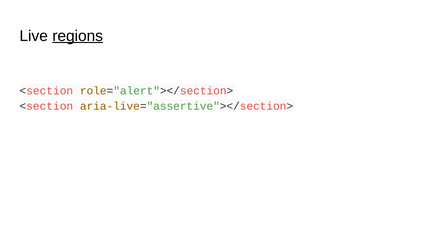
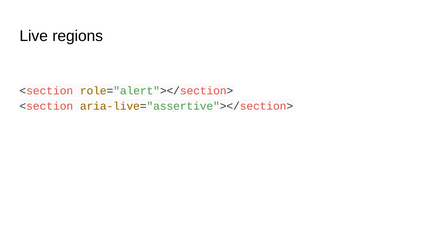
regions underline: present -> none (78, 36)
